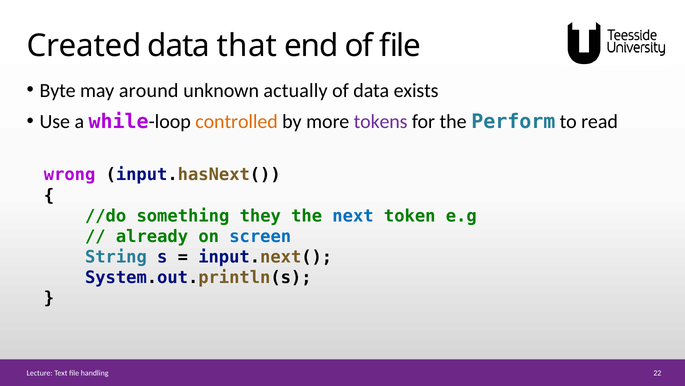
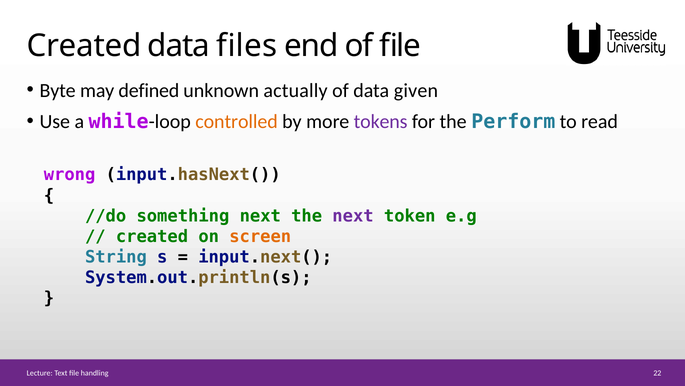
that: that -> files (247, 46)
around: around -> defined (149, 90)
exists: exists -> given (416, 90)
something they: they -> next (260, 216)
next colour: blue -> purple (353, 216)
already: already -> created (152, 236)
screen colour: blue -> orange (260, 236)
